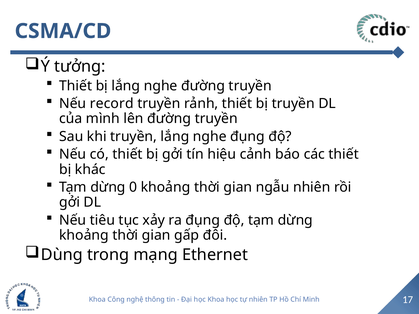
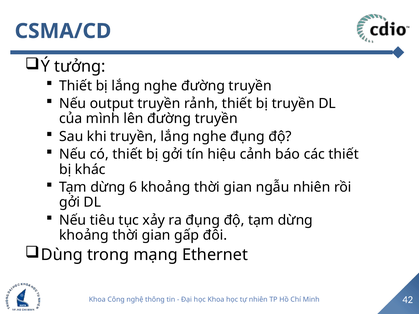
record: record -> output (112, 104)
0: 0 -> 6 (133, 187)
17: 17 -> 42 (408, 300)
